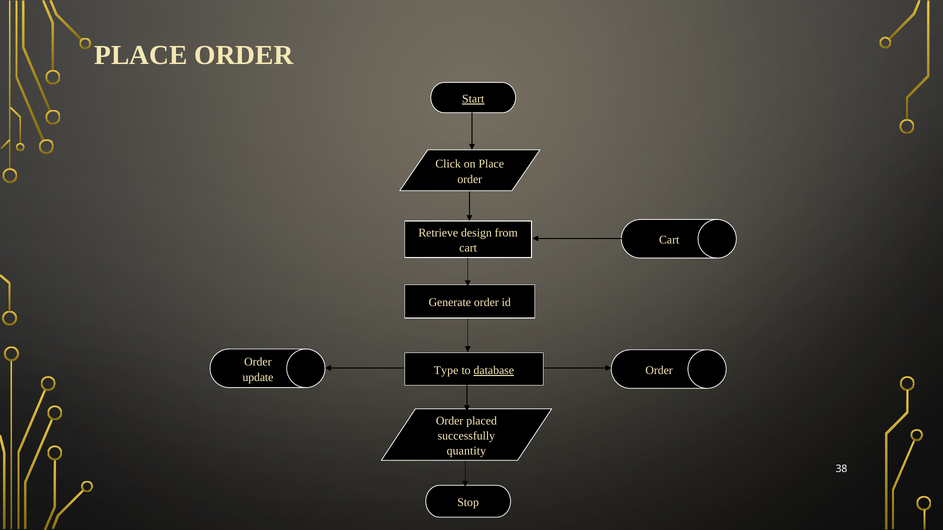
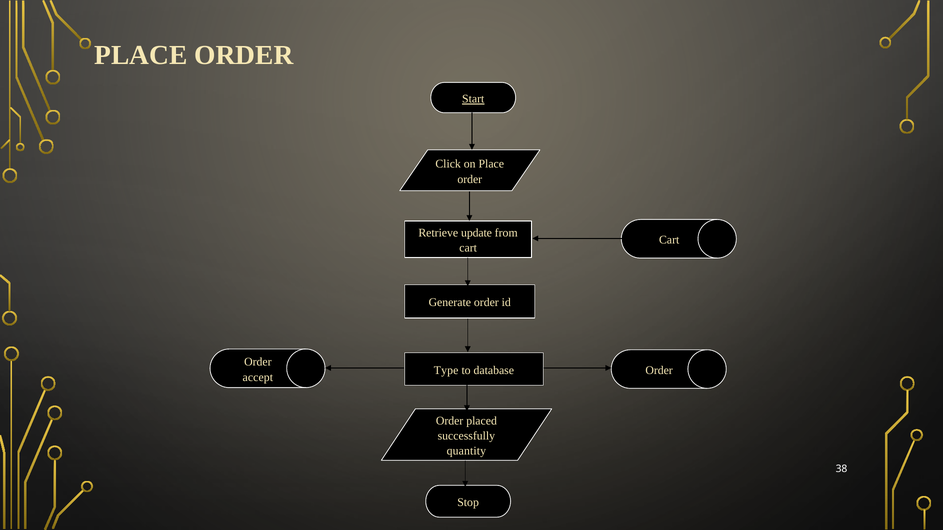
design: design -> update (477, 233)
database underline: present -> none (494, 371)
update: update -> accept (258, 377)
